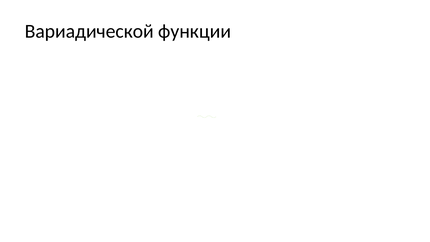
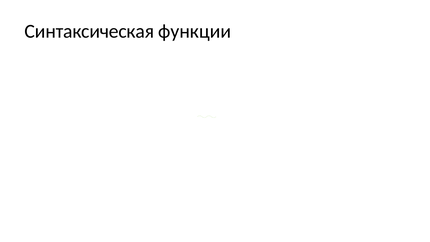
Вариадической: Вариадической -> Синтаксическая (89, 31)
